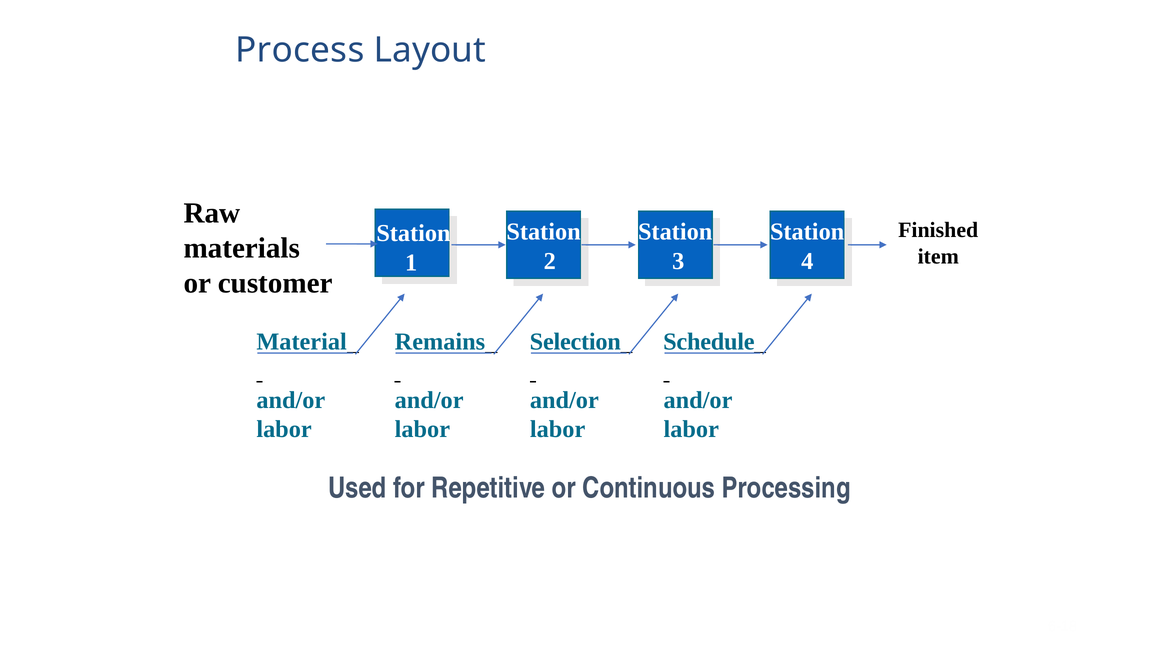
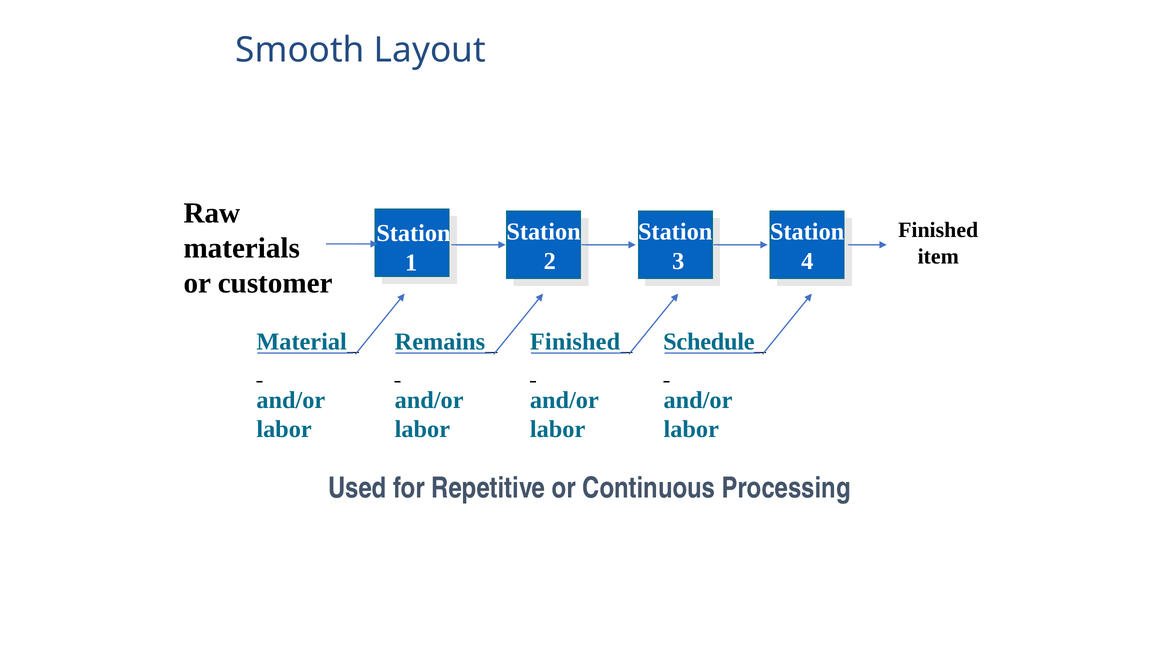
Process: Process -> Smooth (300, 50)
Selection: Selection -> Finished (575, 342)
